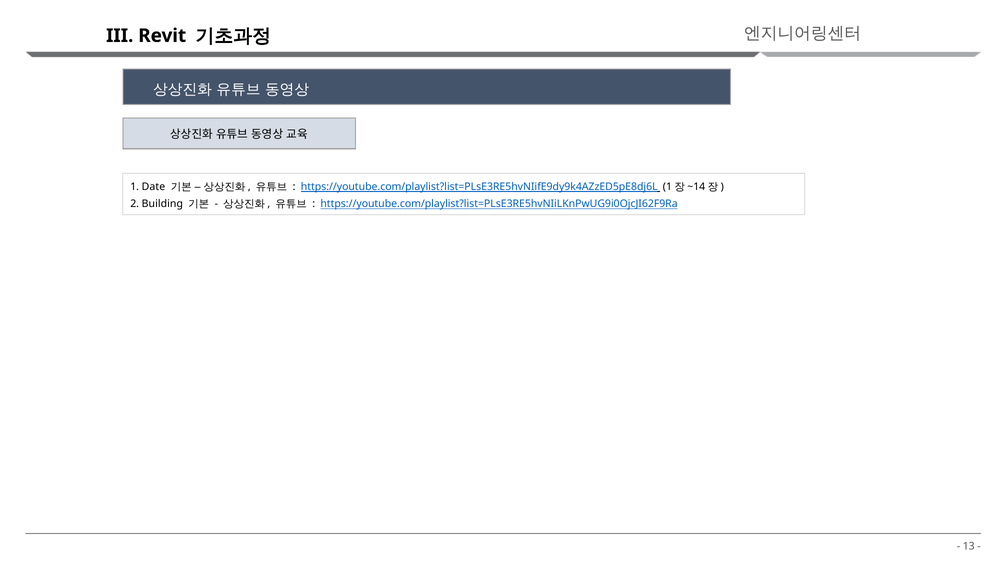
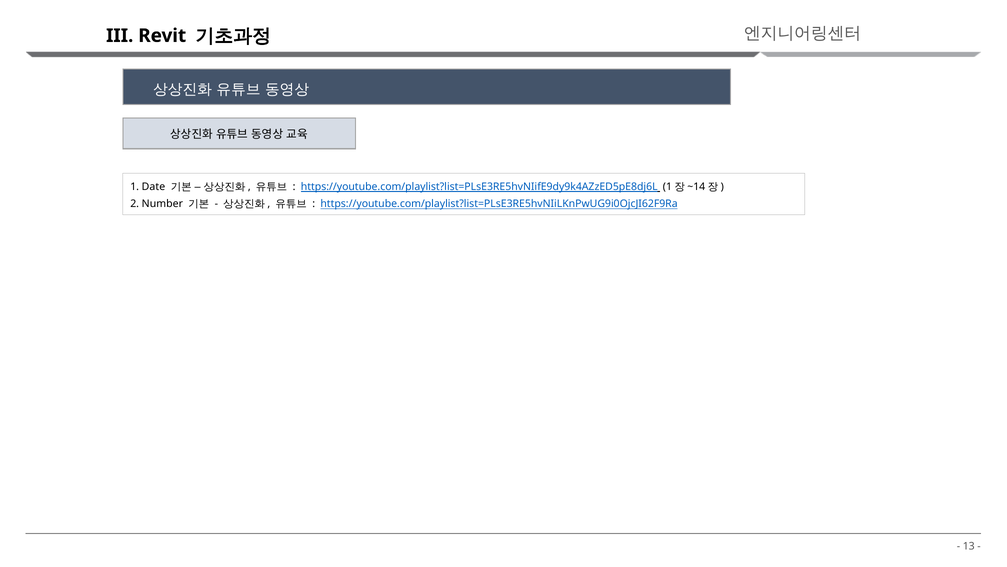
Building: Building -> Number (162, 204)
